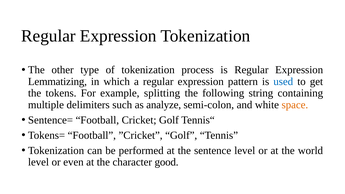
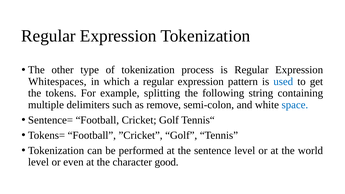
Lemmatizing: Lemmatizing -> Whitespaces (57, 82)
analyze: analyze -> remove (164, 105)
space colour: orange -> blue (295, 105)
